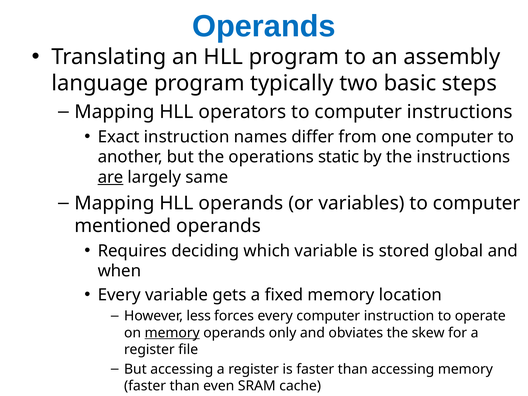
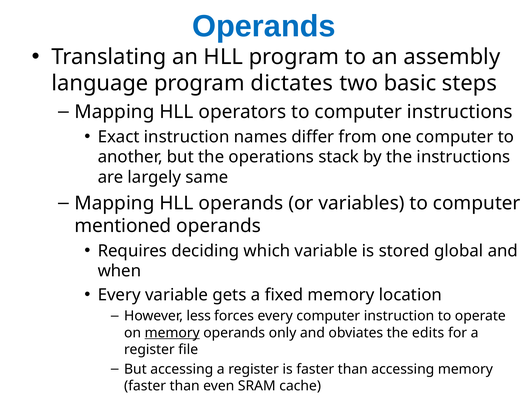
typically: typically -> dictates (292, 83)
static: static -> stack (339, 157)
are underline: present -> none (111, 177)
skew: skew -> edits (428, 333)
